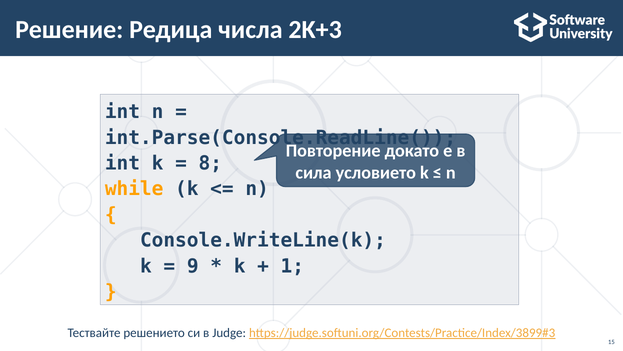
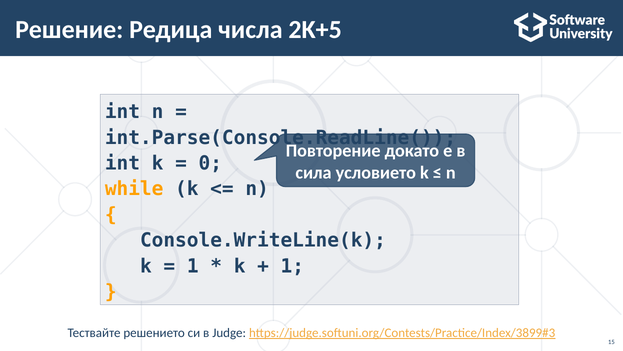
2K+3: 2K+3 -> 2K+5 (315, 30)
8: 8 -> 0 (210, 163)
9: 9 -> 1 (193, 266)
